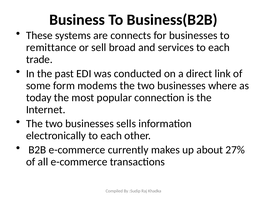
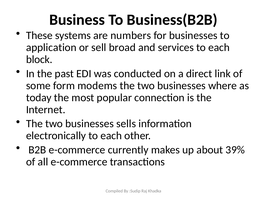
connects: connects -> numbers (131, 35)
remittance: remittance -> application (51, 48)
trade: trade -> block (39, 60)
27%: 27% -> 39% (235, 150)
